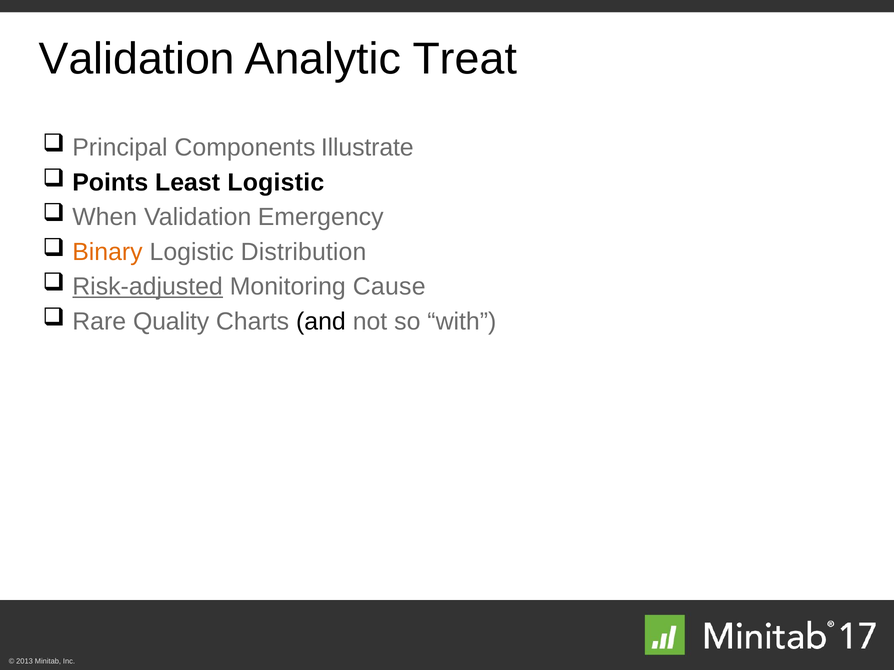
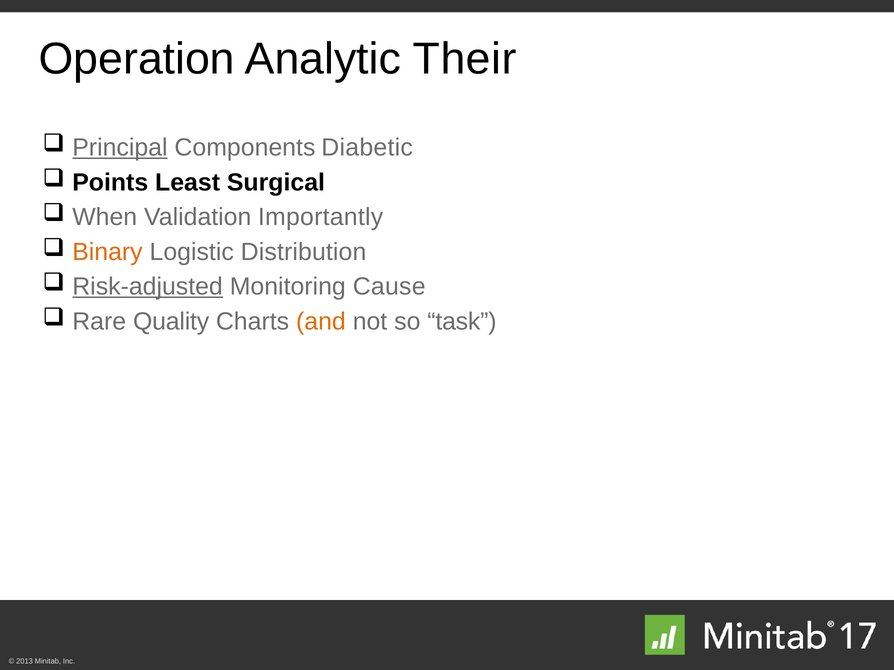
Validation: Validation -> Operation (137, 59)
Treat: Treat -> Their (465, 59)
Principal underline: none -> present (120, 148)
Illustrate: Illustrate -> Diabetic (367, 148)
Least Logistic: Logistic -> Surgical (276, 183)
Emergency: Emergency -> Importantly (321, 217)
and colour: black -> orange (321, 322)
with: with -> task (462, 322)
